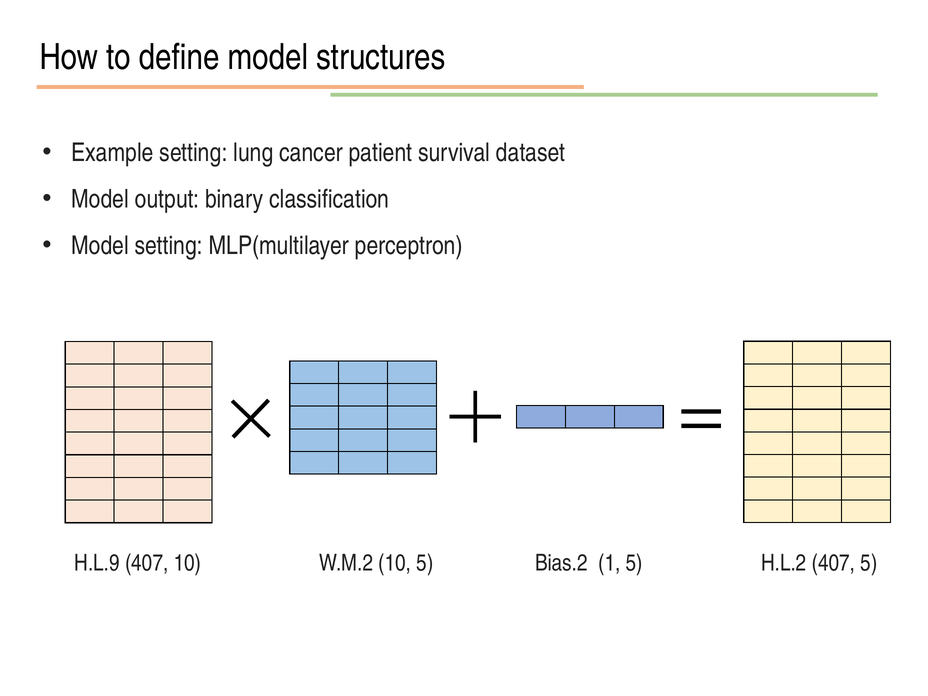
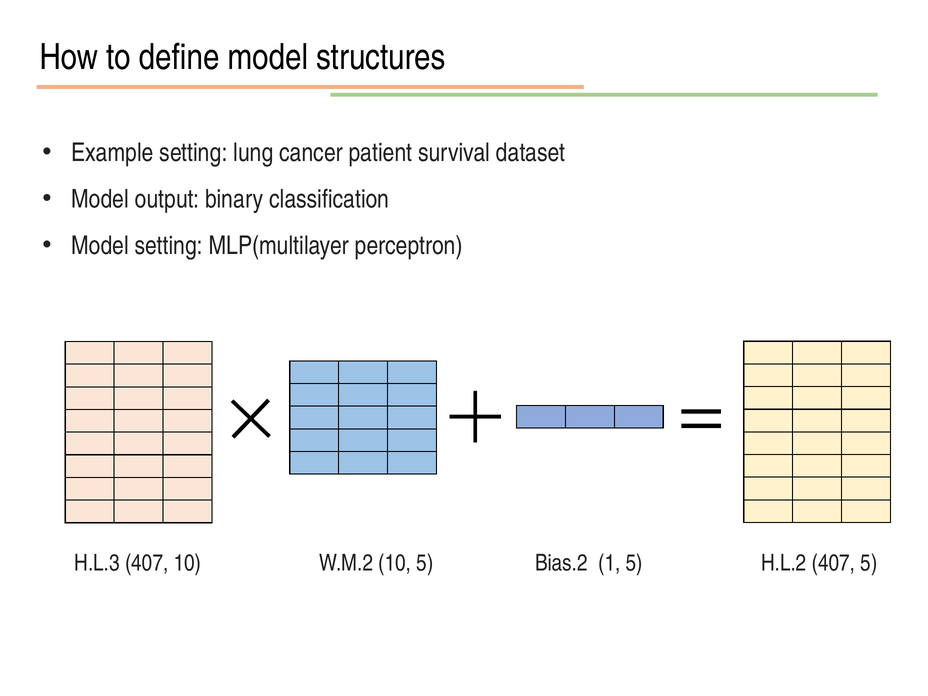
H.L.9: H.L.9 -> H.L.3 (97, 563)
